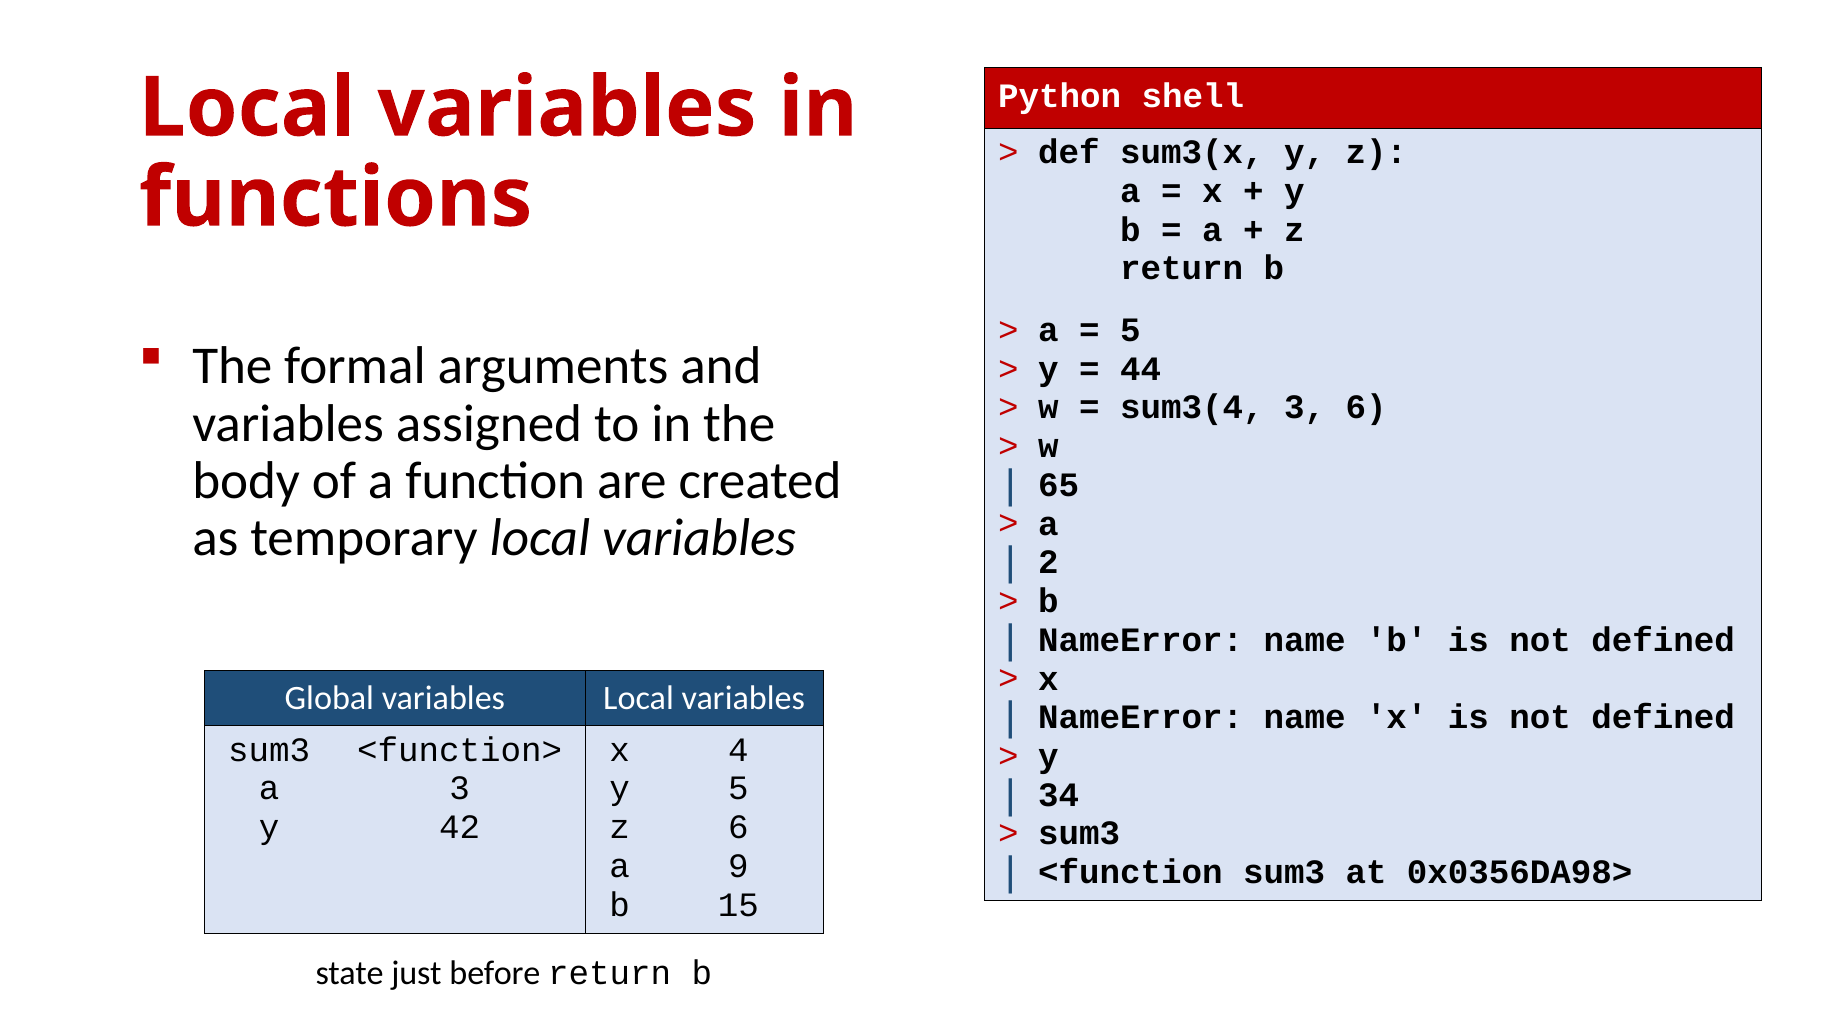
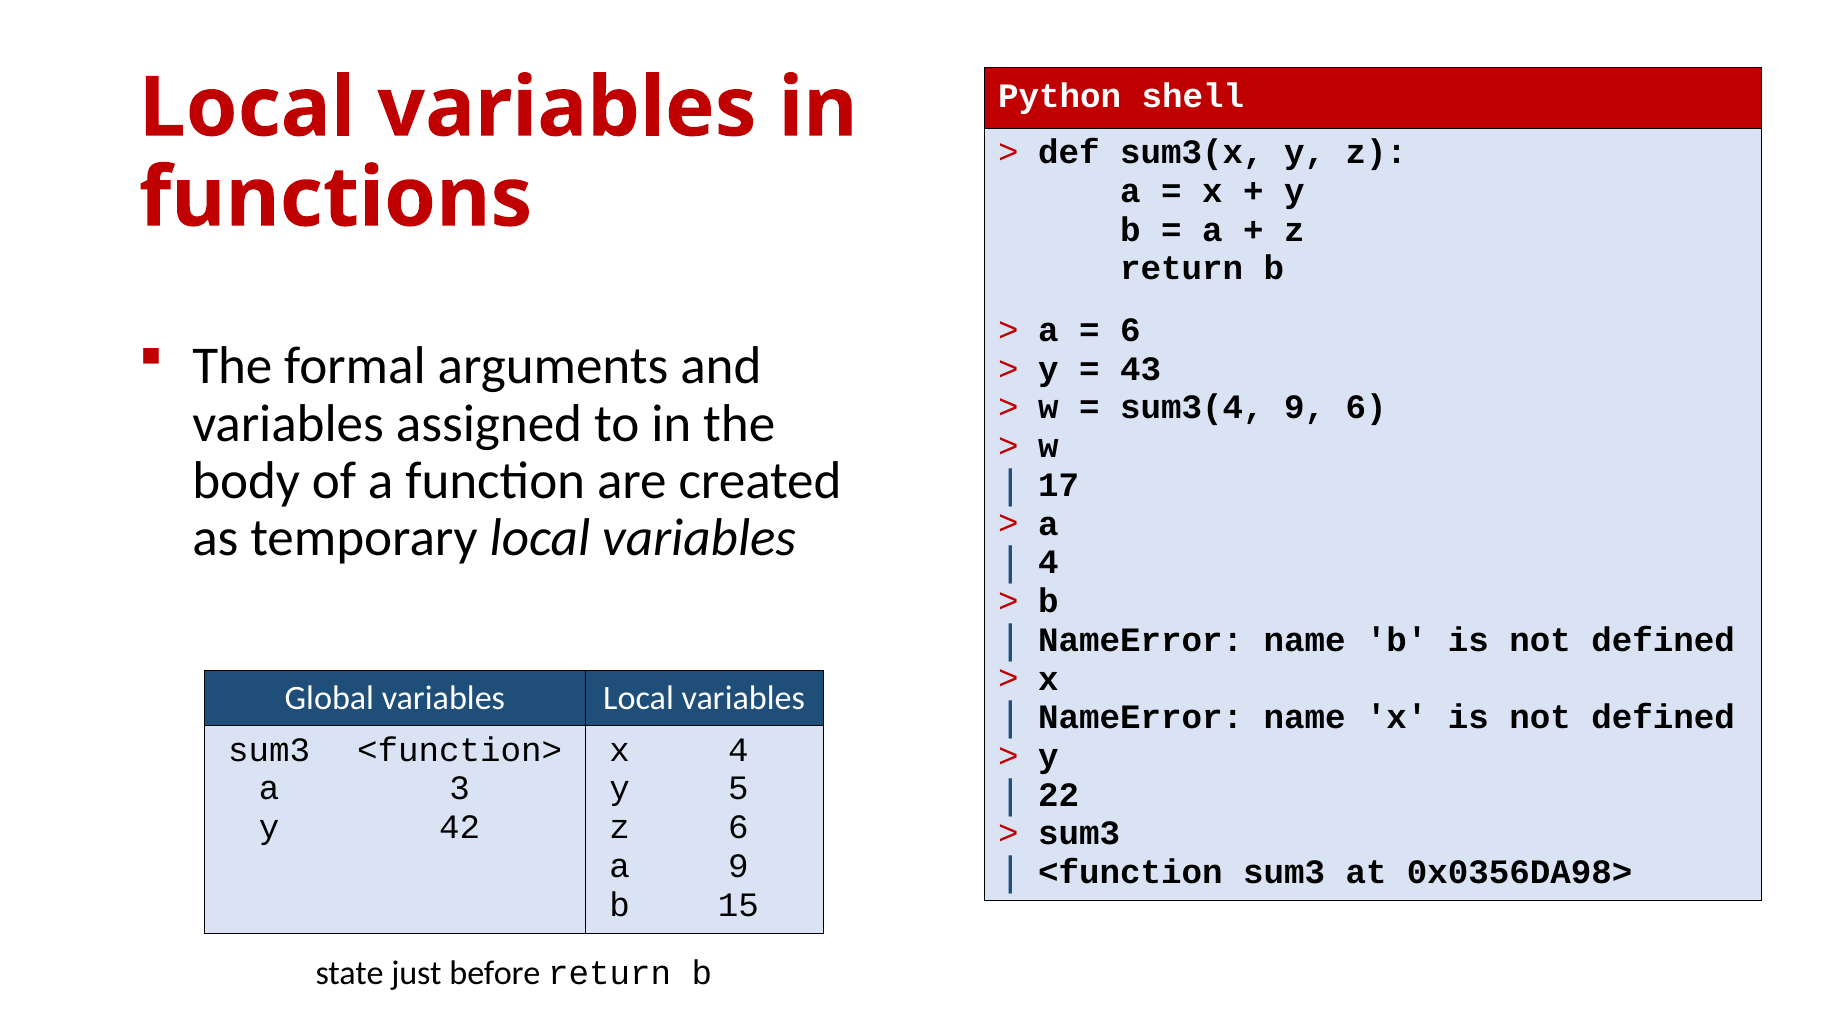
5: 5 -> 6 (1130, 330)
44: 44 -> 43 (1141, 369)
sum3(4 3: 3 -> 9 (1305, 407)
65: 65 -> 17 (1059, 485)
2: 2 -> 4 (1048, 562)
34: 34 -> 22 (1059, 795)
